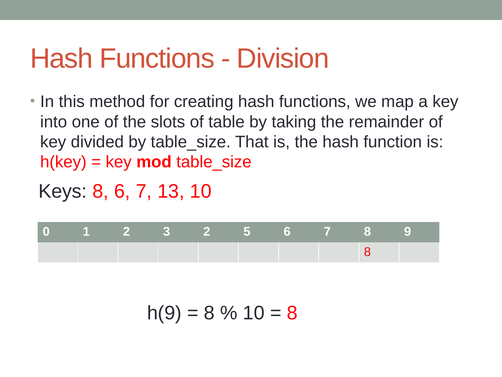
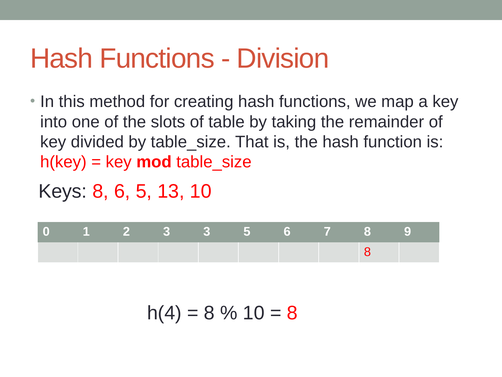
8 6 7: 7 -> 5 (144, 191)
3 2: 2 -> 3 (207, 231)
h(9: h(9 -> h(4 (164, 313)
